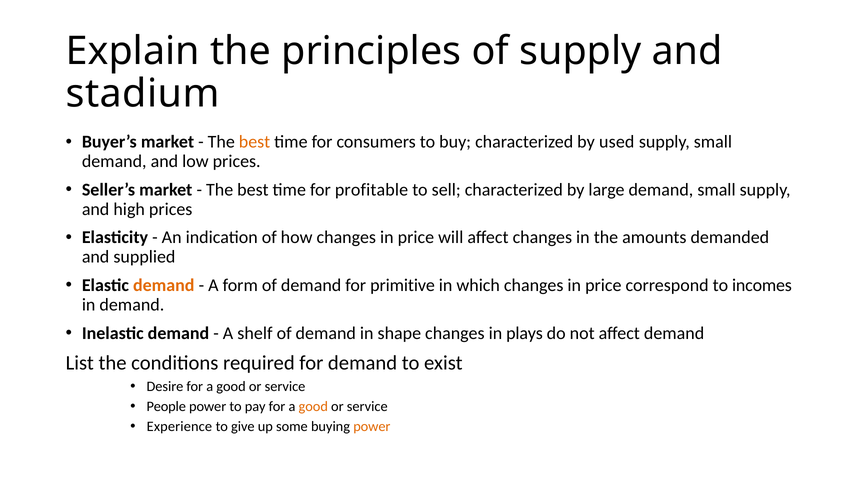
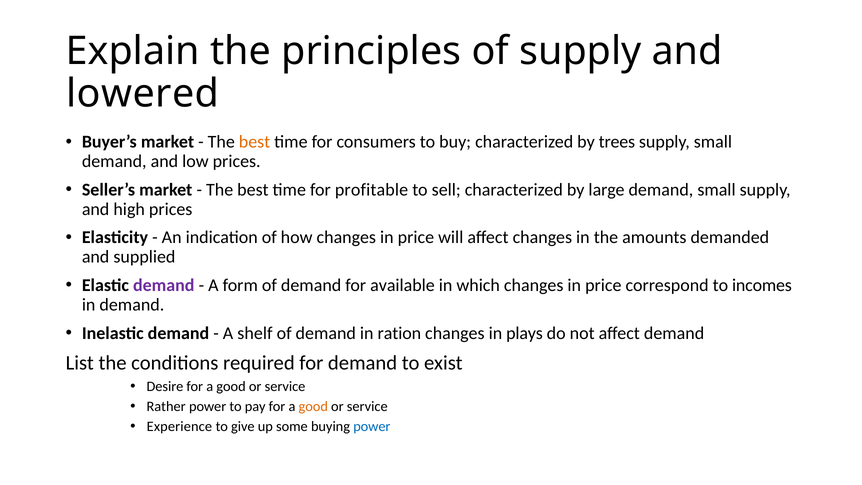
stadium: stadium -> lowered (143, 94)
used: used -> trees (617, 142)
demand colour: orange -> purple (164, 285)
primitive: primitive -> available (402, 285)
shape: shape -> ration (399, 333)
People: People -> Rather (166, 406)
power colour: orange -> blue (372, 426)
